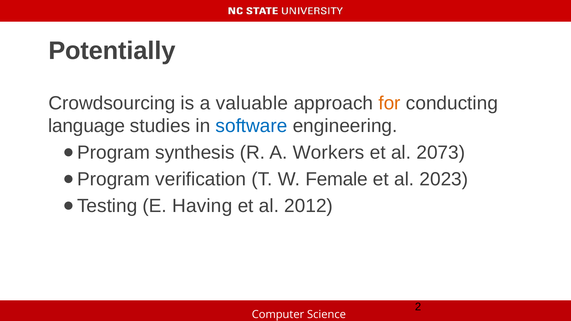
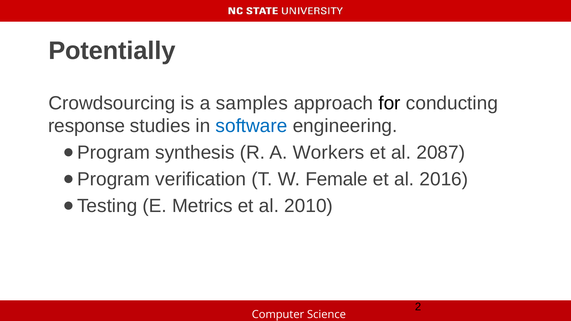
valuable: valuable -> samples (252, 103)
for colour: orange -> black (390, 103)
language: language -> response (87, 126)
2073: 2073 -> 2087 (441, 153)
2023: 2023 -> 2016 (444, 179)
Having: Having -> Metrics (202, 206)
2012: 2012 -> 2010 (309, 206)
